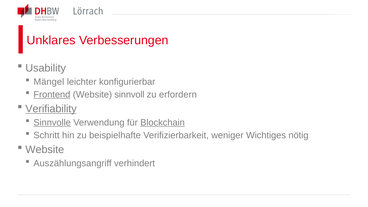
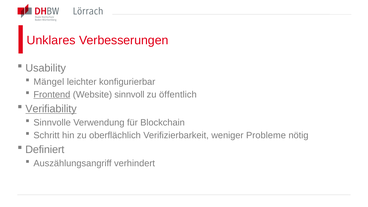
erfordern: erfordern -> öffentlich (178, 95)
Sinnvolle underline: present -> none (52, 123)
Blockchain underline: present -> none (163, 123)
beispielhafte: beispielhafte -> oberflächlich (115, 135)
Wichtiges: Wichtiges -> Probleme (266, 135)
Website: Website -> Definiert (45, 150)
